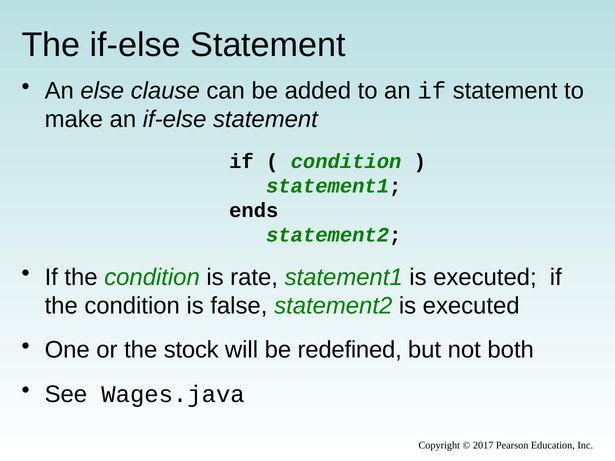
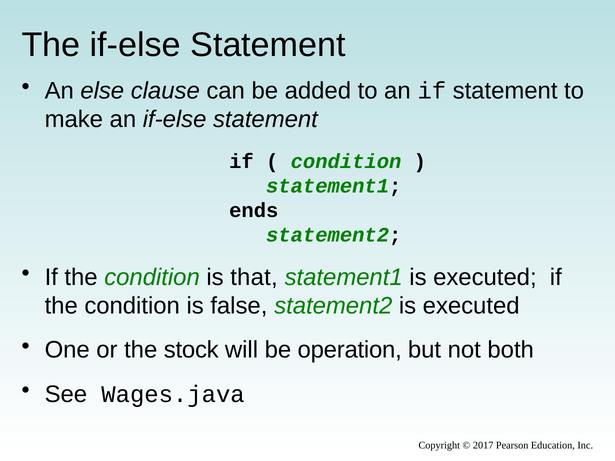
rate: rate -> that (254, 277)
redefined: redefined -> operation (350, 350)
